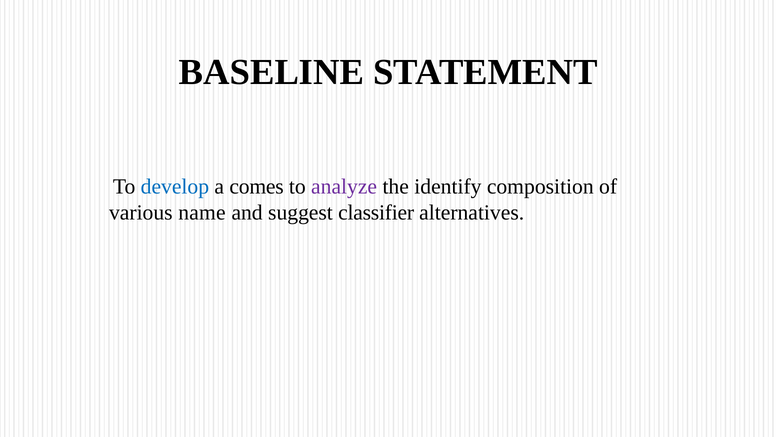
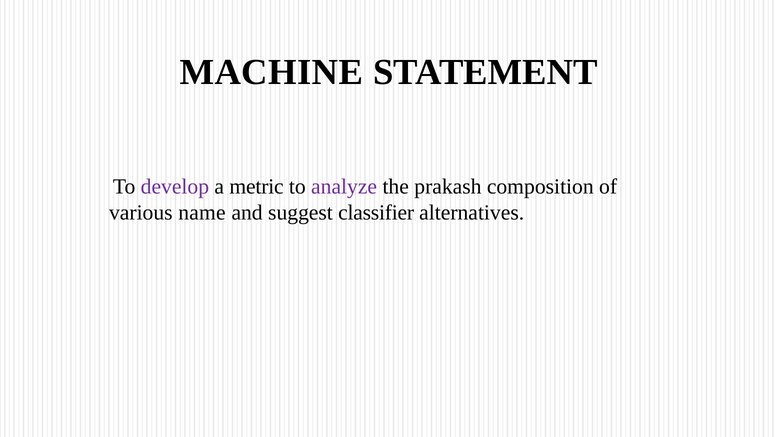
BASELINE: BASELINE -> MACHINE (271, 72)
develop colour: blue -> purple (175, 187)
comes: comes -> metric (257, 187)
identify: identify -> prakash (448, 187)
